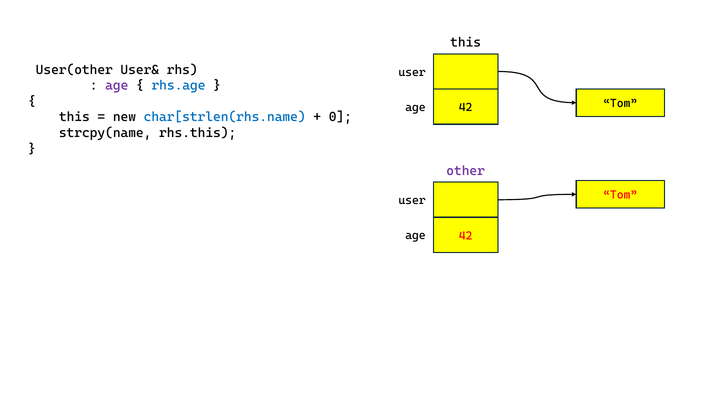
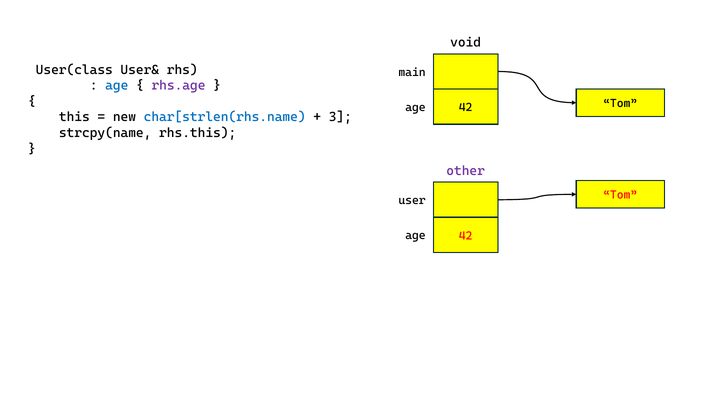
this: this -> void (466, 43)
User(other: User(other -> User(class (74, 70)
user: user -> main (412, 72)
age colour: purple -> blue (117, 86)
rhs.age colour: blue -> purple (179, 86)
0: 0 -> 3 (340, 117)
